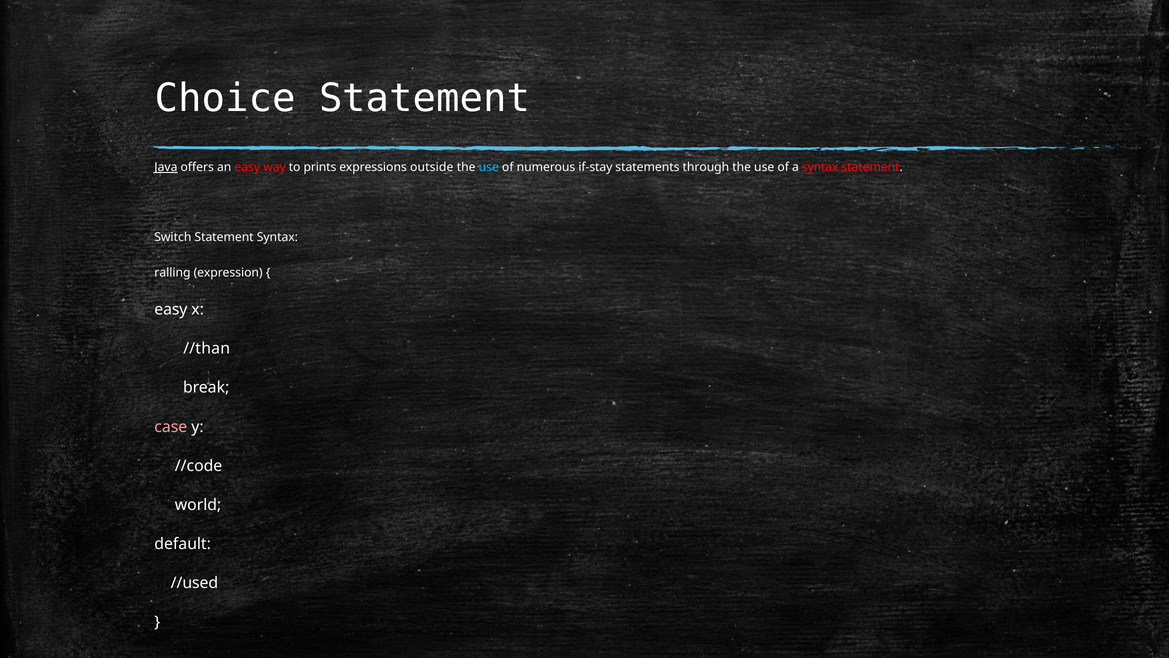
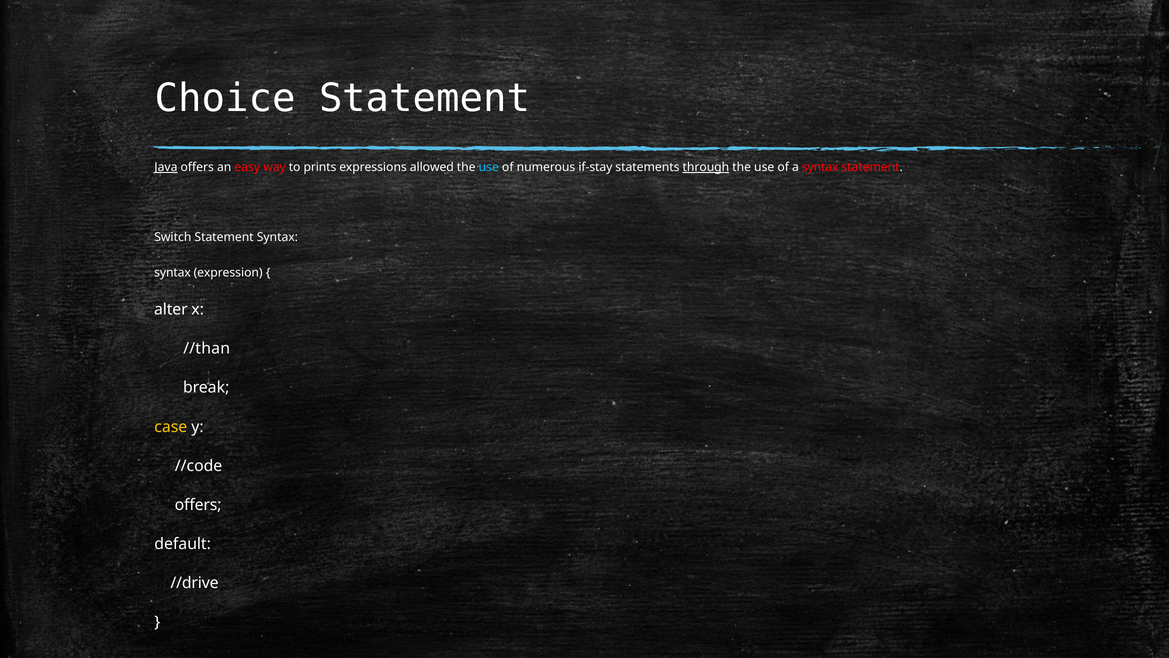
outside: outside -> allowed (432, 167)
through underline: none -> present (706, 167)
ralling: ralling -> syntax (173, 272)
easy: easy -> alter (171, 309)
case colour: pink -> yellow (171, 427)
world: world -> offers (198, 505)
//used: //used -> //drive (195, 583)
